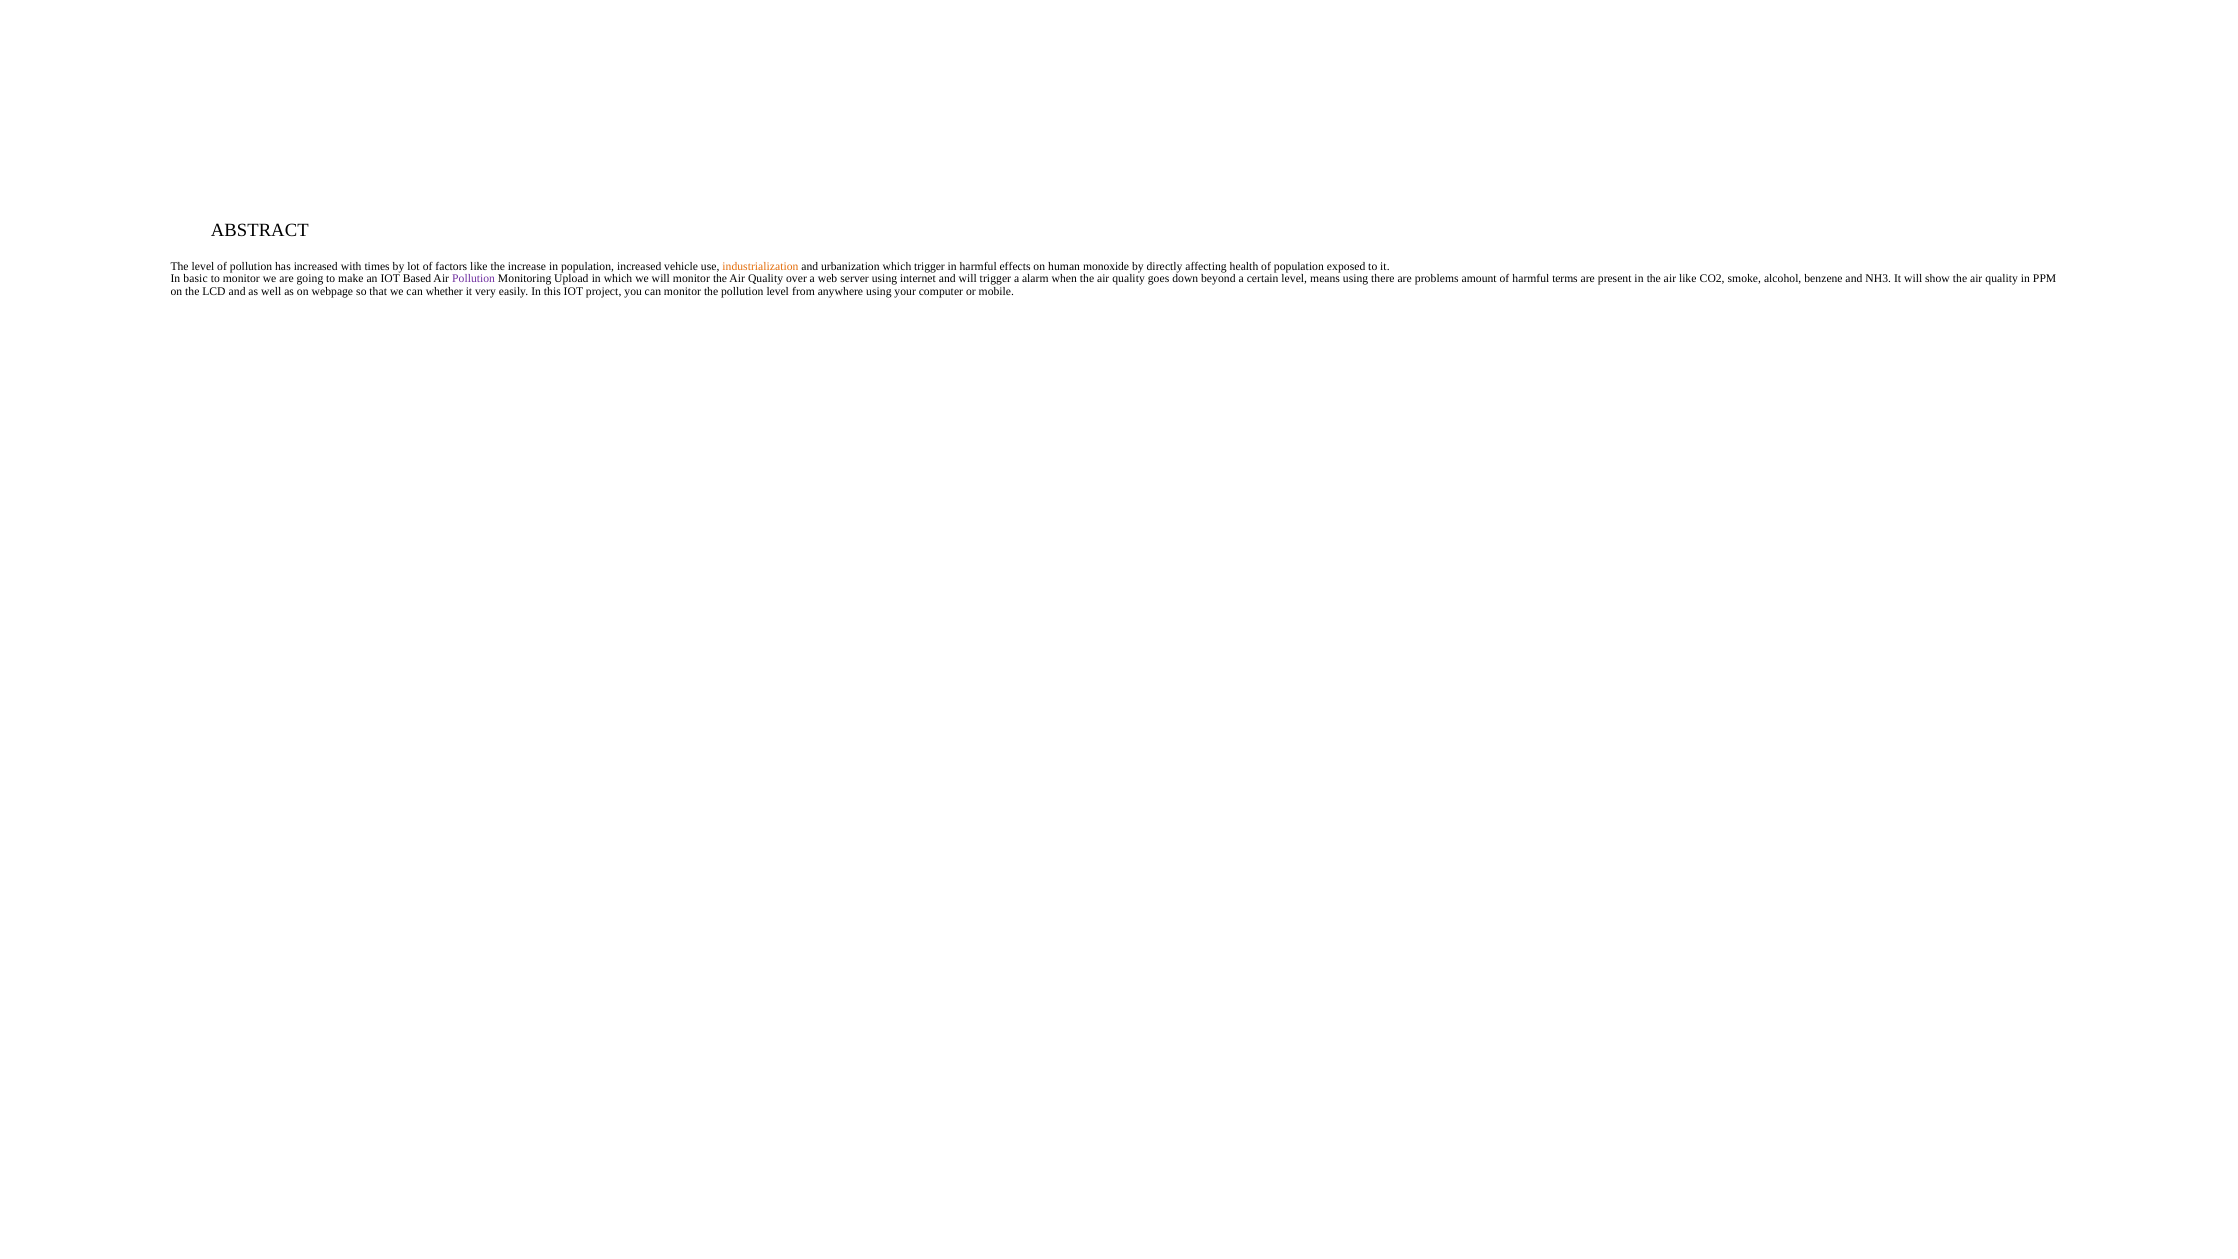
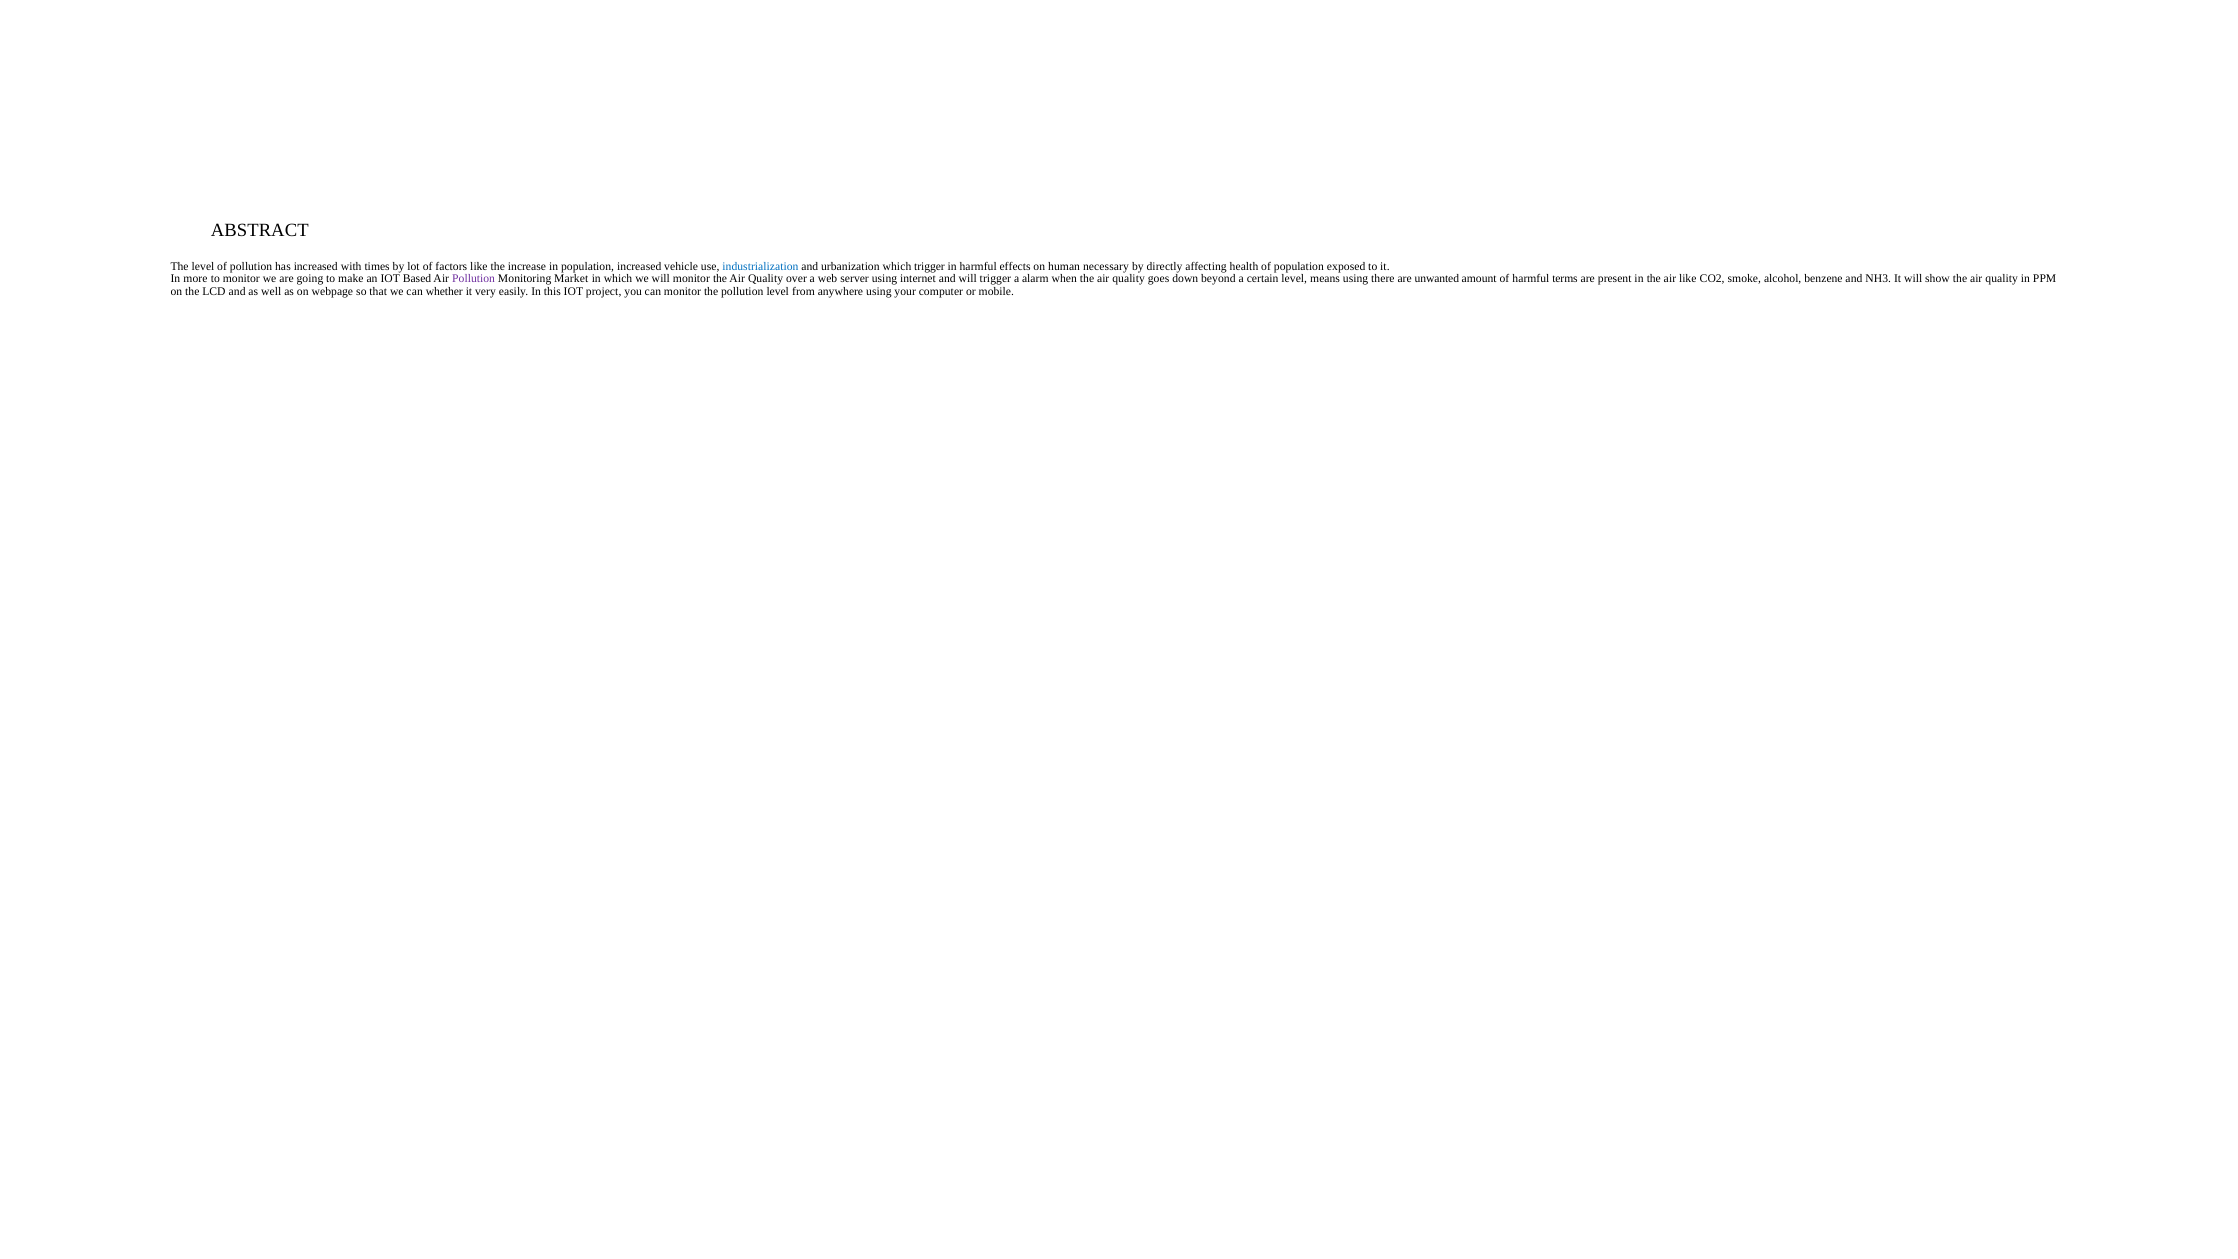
industrialization colour: orange -> blue (760, 266)
monoxide: monoxide -> necessary (1106, 266)
basic: basic -> more (196, 279)
Upload: Upload -> Market (571, 279)
problems: problems -> unwanted (1437, 279)
